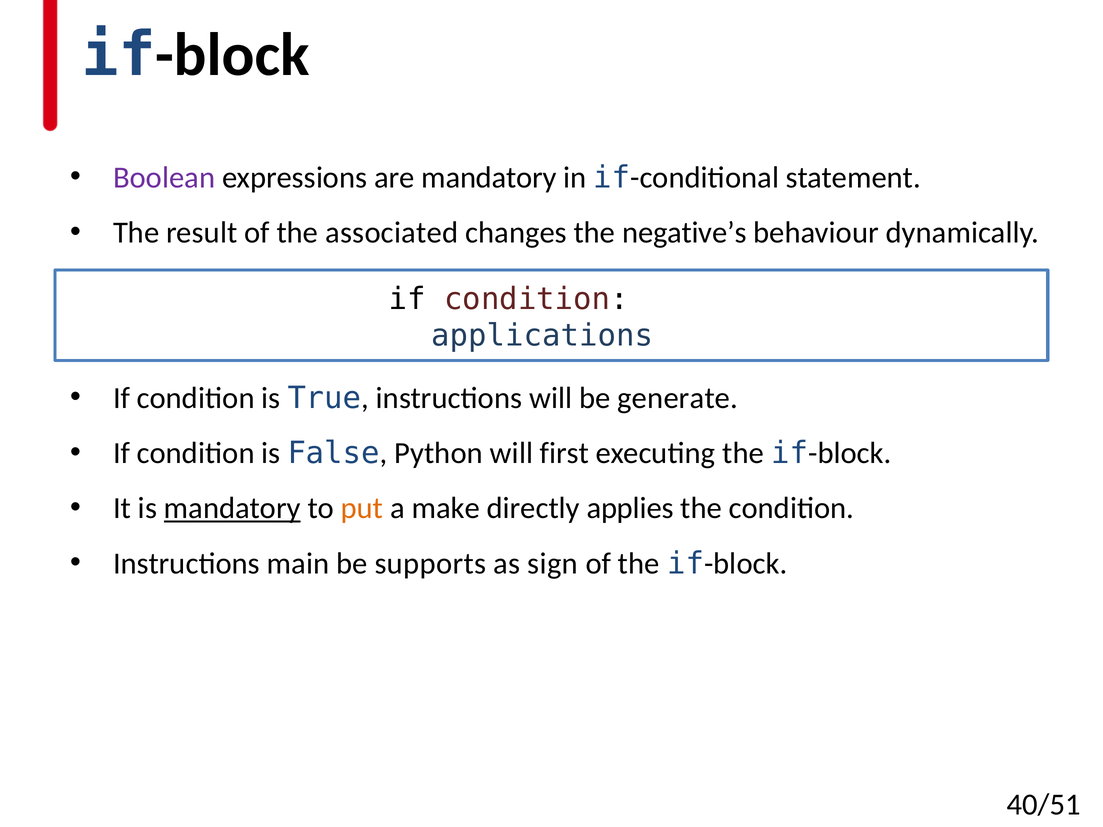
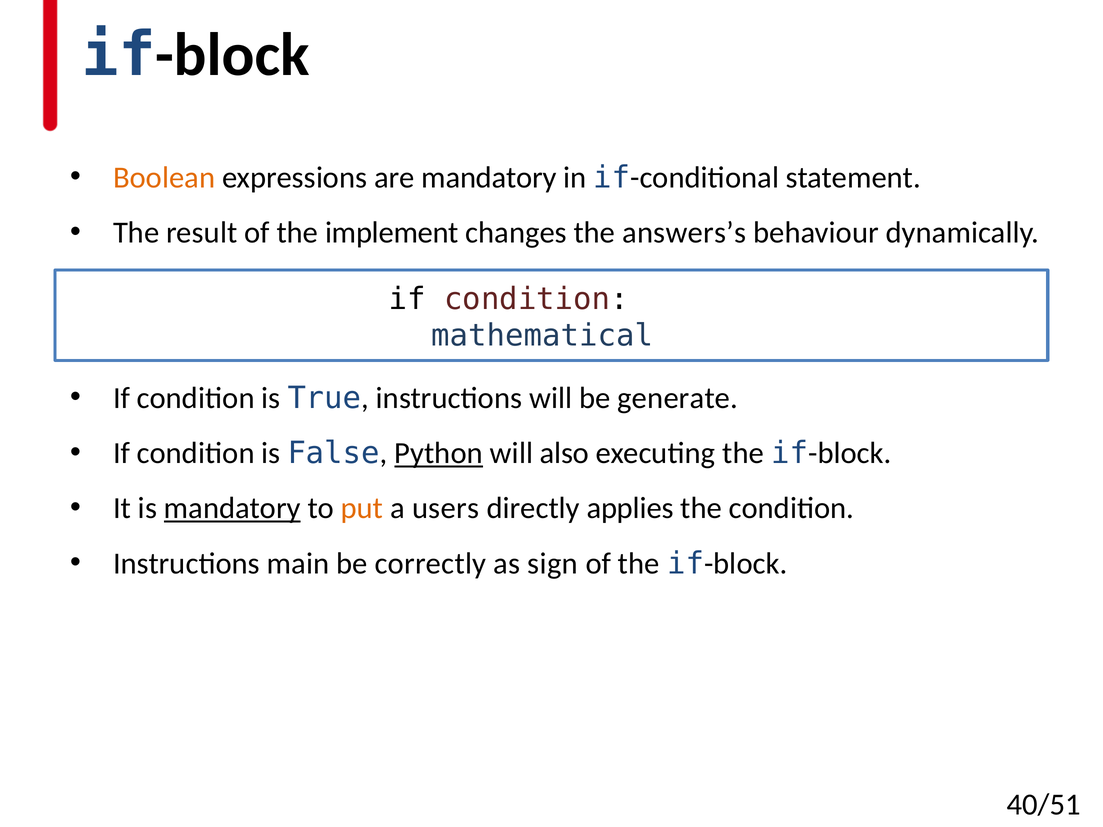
Boolean colour: purple -> orange (164, 178)
associated: associated -> implement (392, 233)
negative’s: negative’s -> answers’s (684, 233)
applications: applications -> mathematical (542, 336)
Python underline: none -> present (439, 453)
first: first -> also (565, 453)
make: make -> users (446, 509)
supports: supports -> correctly (430, 564)
